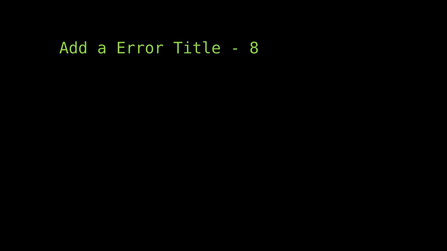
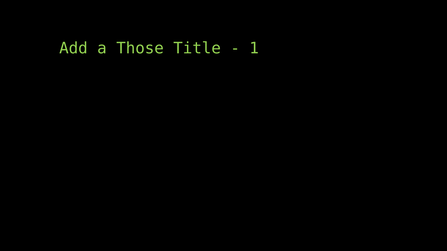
Error: Error -> Those (140, 48)
8: 8 -> 1 (254, 48)
